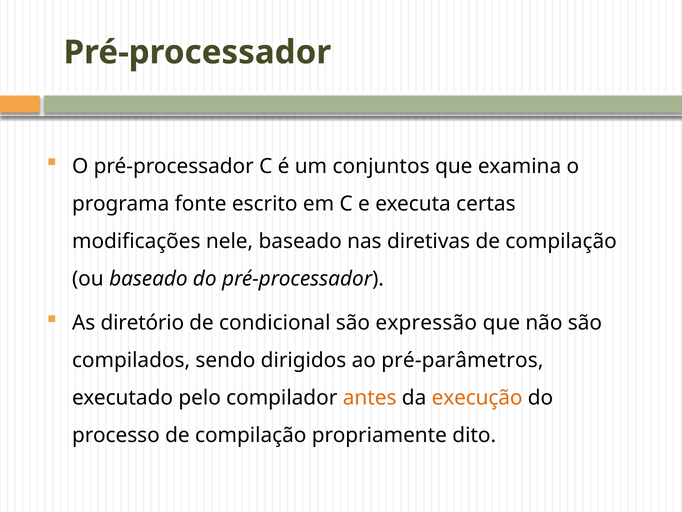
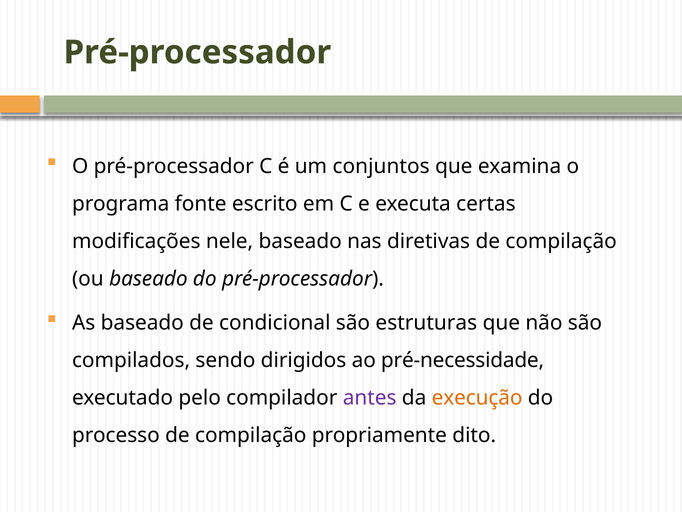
As diretório: diretório -> baseado (142, 323)
expressão: expressão -> estruturas (426, 323)
pré-parâmetros: pré-parâmetros -> pré-necessidade (463, 360)
antes colour: orange -> purple (370, 398)
